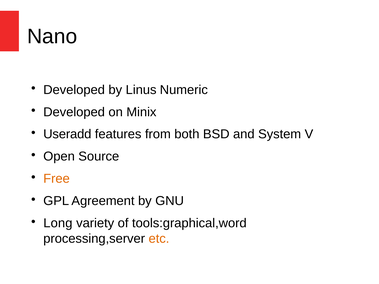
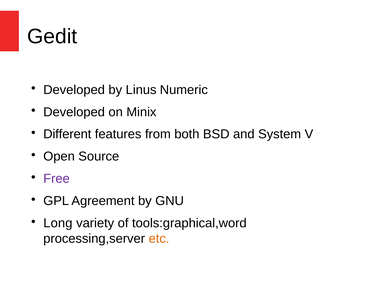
Nano: Nano -> Gedit (52, 36)
Useradd: Useradd -> Different (67, 134)
Free colour: orange -> purple (57, 179)
